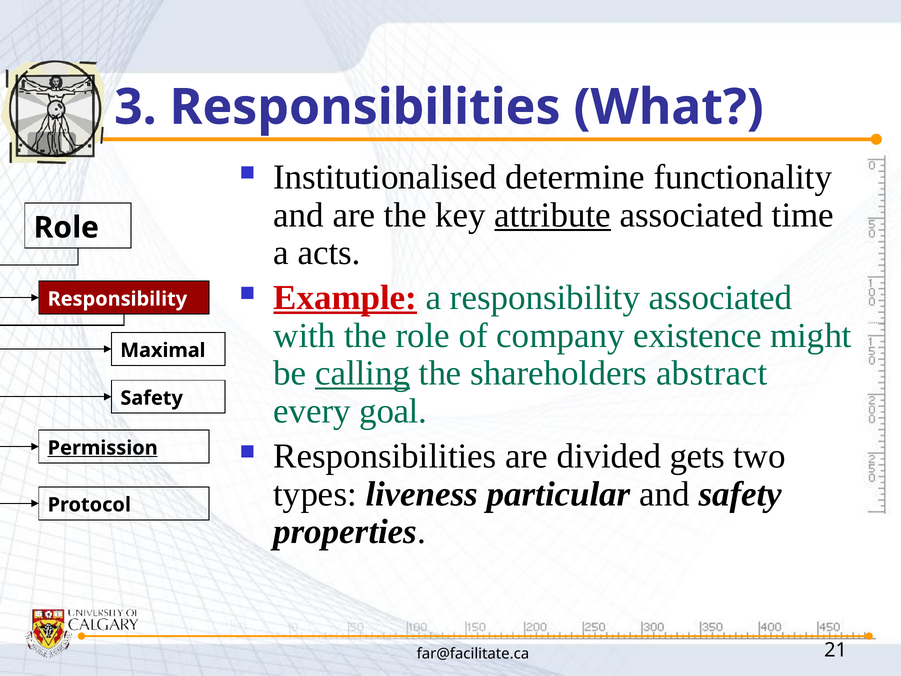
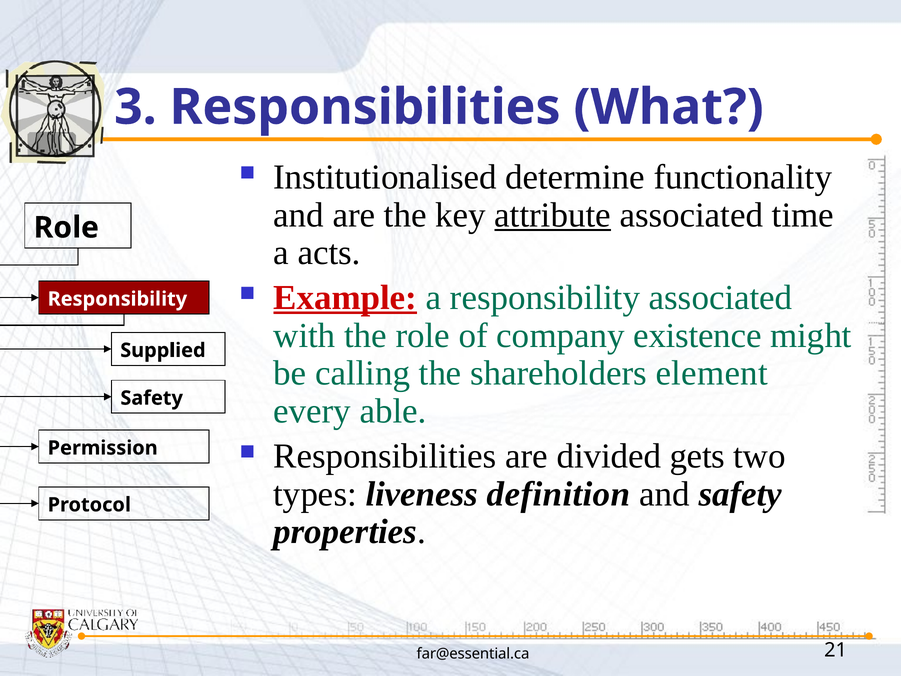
Maximal: Maximal -> Supplied (163, 350)
calling underline: present -> none (363, 373)
abstract: abstract -> element (712, 373)
goal: goal -> able (393, 411)
Permission underline: present -> none (103, 448)
particular: particular -> definition (558, 494)
far@facilitate.ca: far@facilitate.ca -> far@essential.ca (473, 653)
